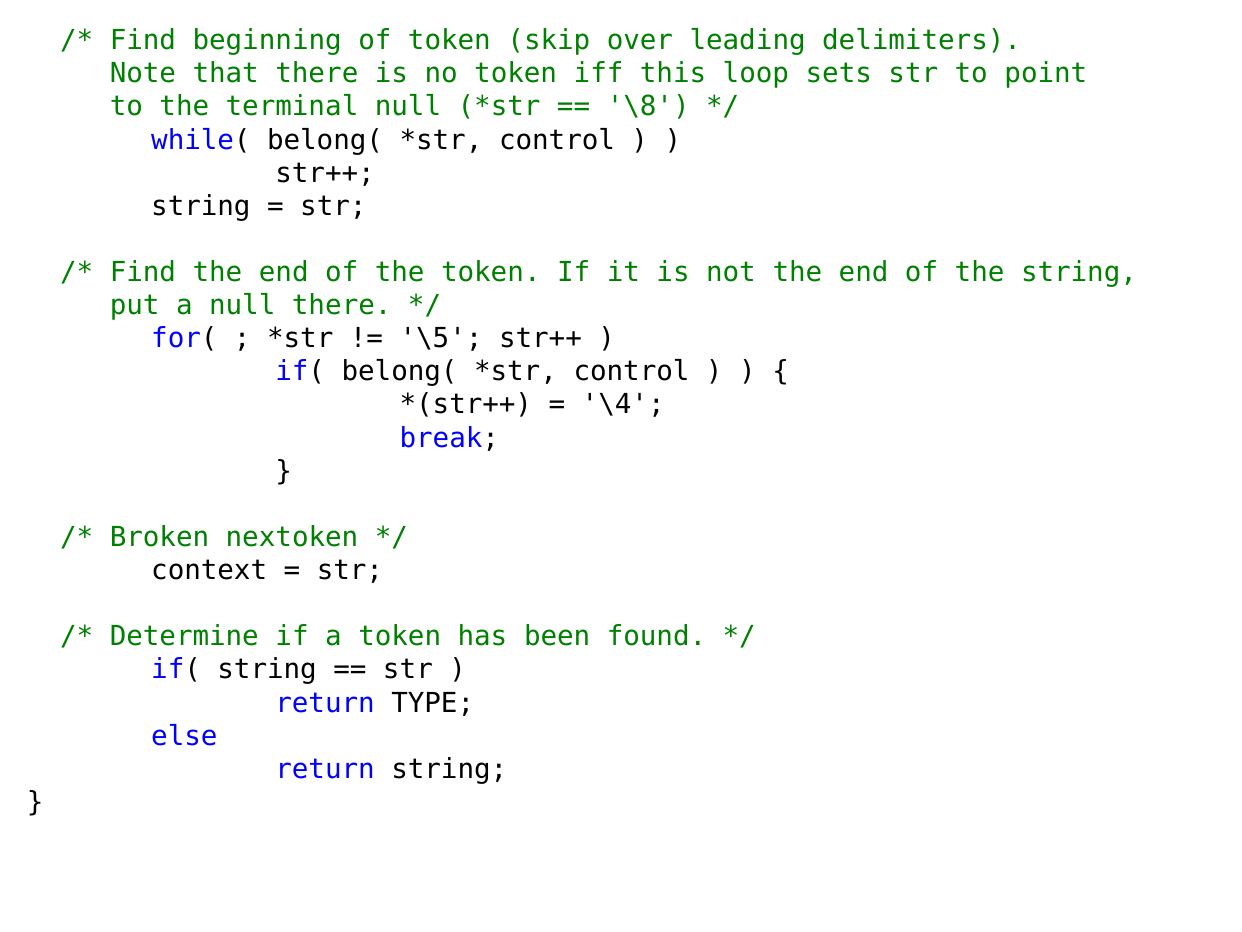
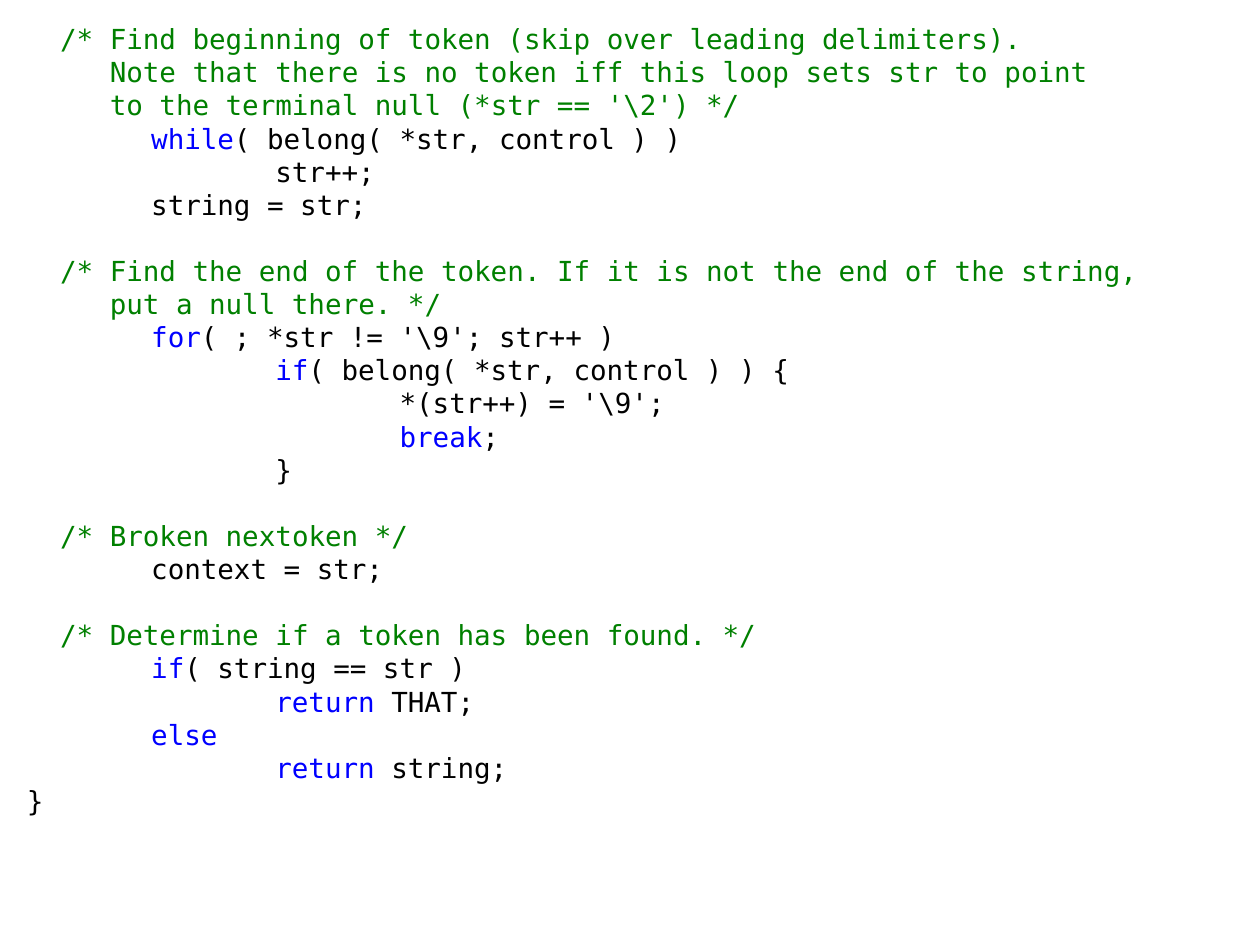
\8: \8 -> \2 (648, 107)
\5: \5 -> \9 (441, 338)
\4: \4 -> \9 (623, 405)
return TYPE: TYPE -> THAT (433, 703)
